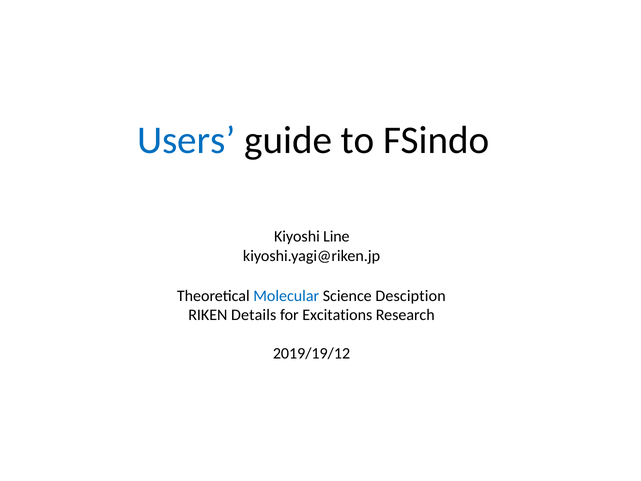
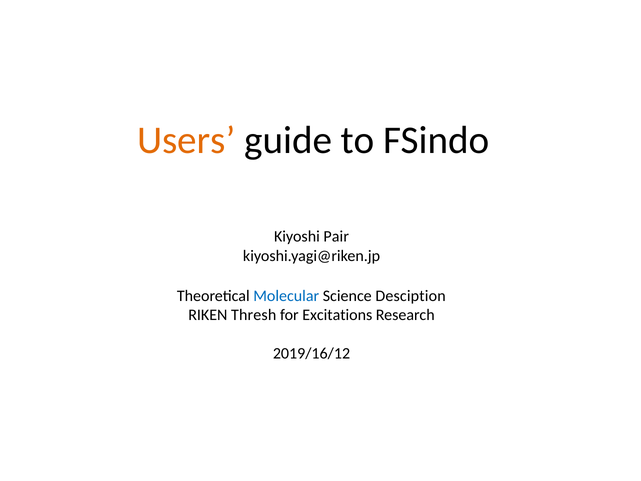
Users colour: blue -> orange (186, 140)
Line: Line -> Pair (336, 237)
Details: Details -> Thresh (254, 315)
2019/19/12: 2019/19/12 -> 2019/16/12 (311, 353)
